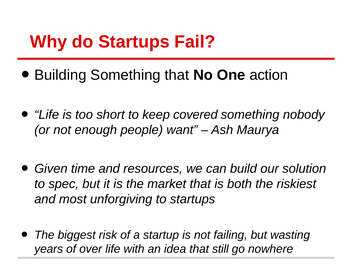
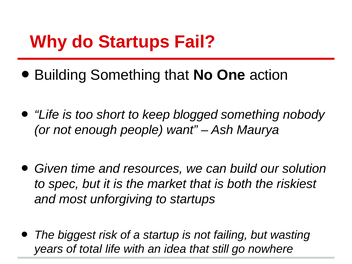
covered: covered -> blogged (195, 115)
over: over -> total (91, 249)
